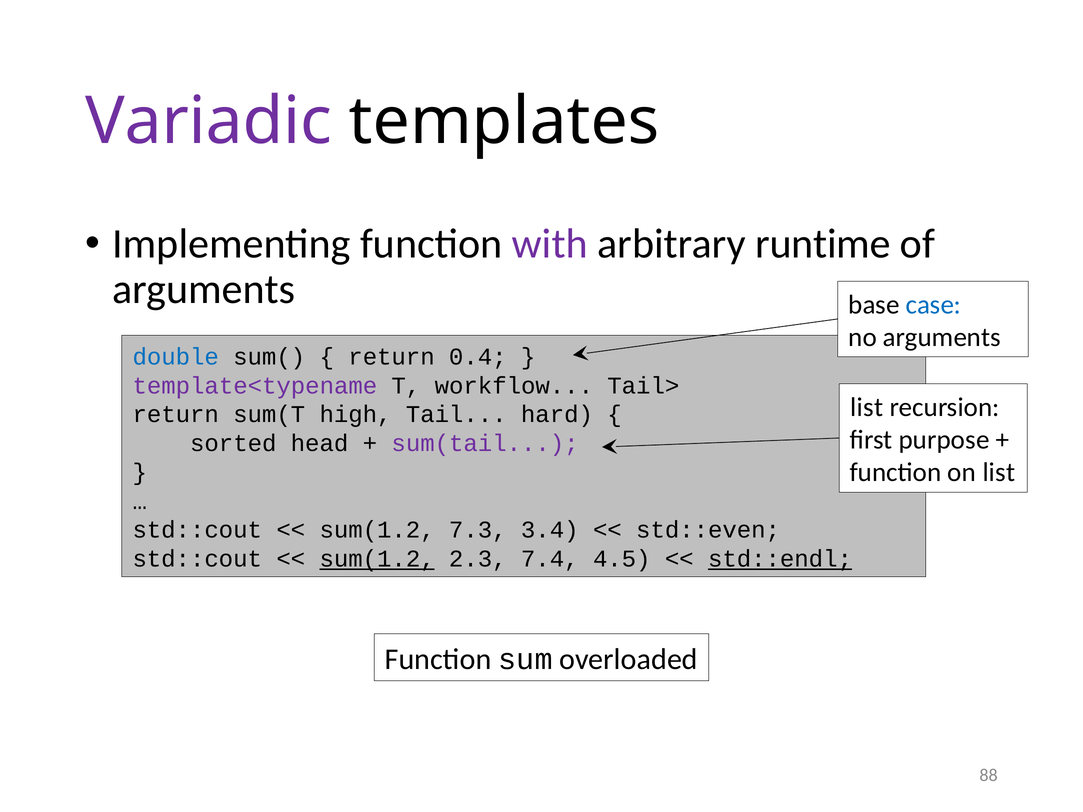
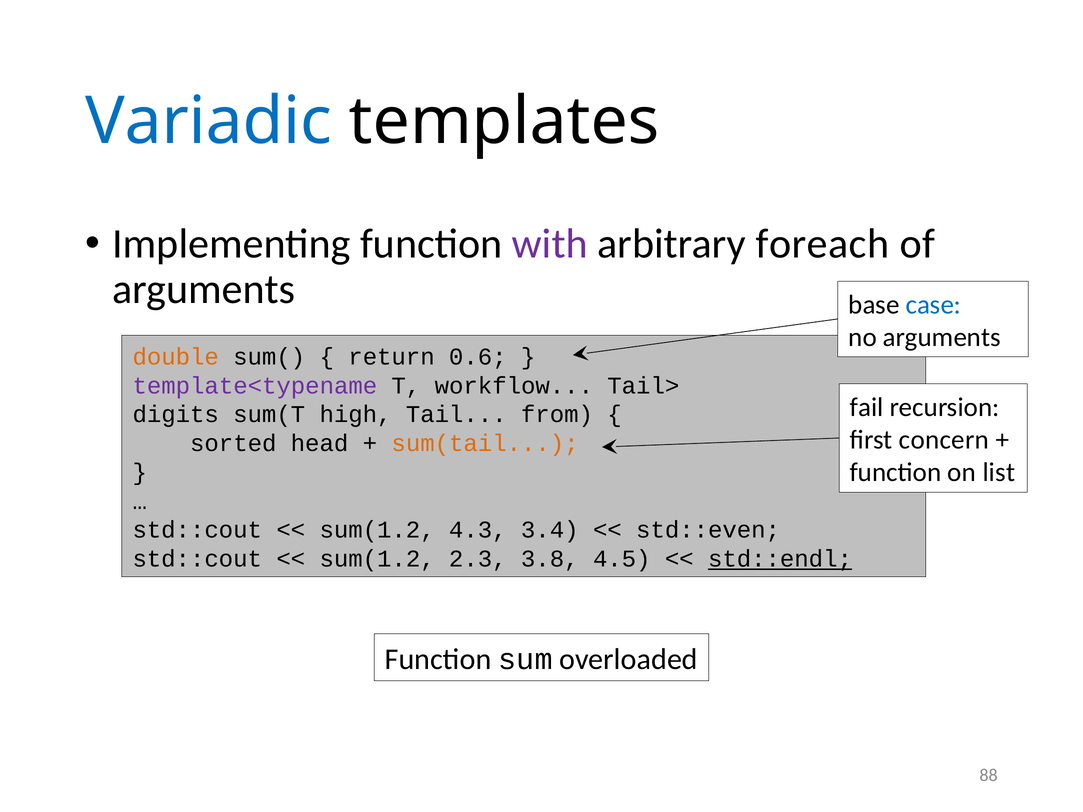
Variadic colour: purple -> blue (209, 121)
runtime: runtime -> foreach (823, 244)
double colour: blue -> orange (176, 357)
0.4: 0.4 -> 0.6 (478, 357)
list: list -> fail (867, 408)
return: return -> digits (176, 415)
hard: hard -> from (557, 415)
purpose: purpose -> concern (944, 440)
sum(tail colour: purple -> orange (485, 444)
7.3: 7.3 -> 4.3 (478, 530)
sum(1.2 underline: present -> none (377, 559)
7.4: 7.4 -> 3.8 (550, 559)
